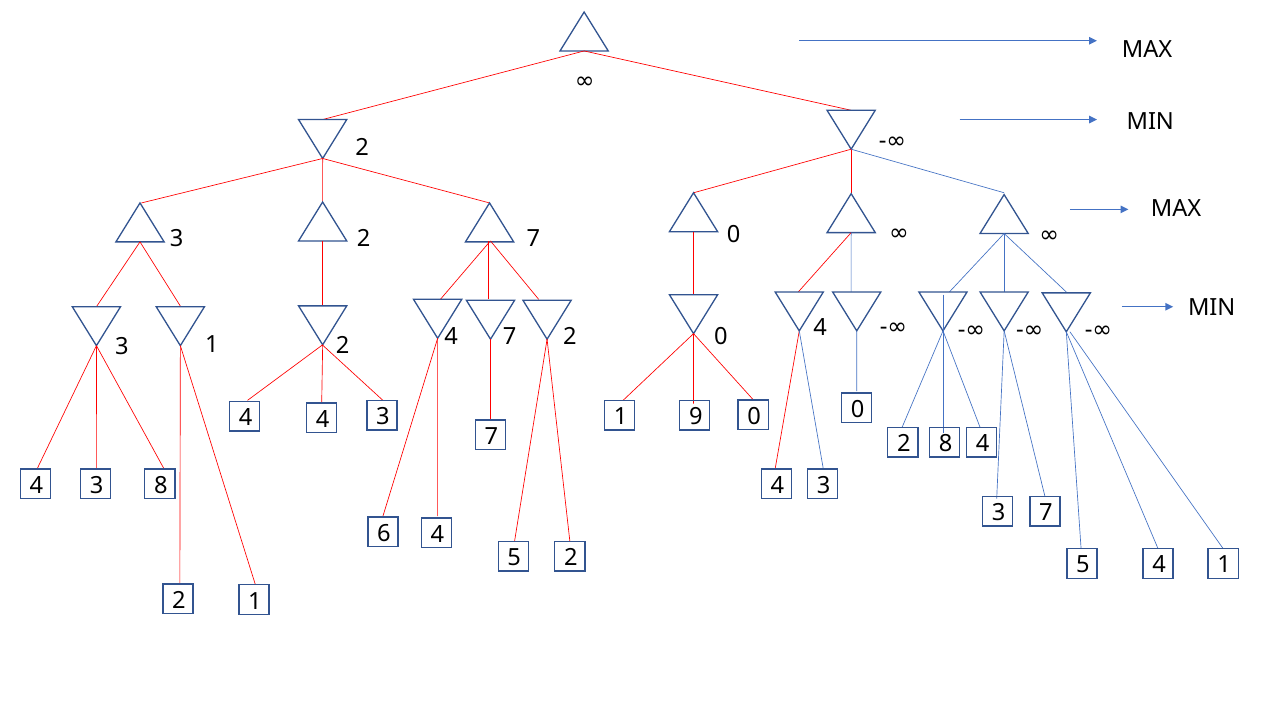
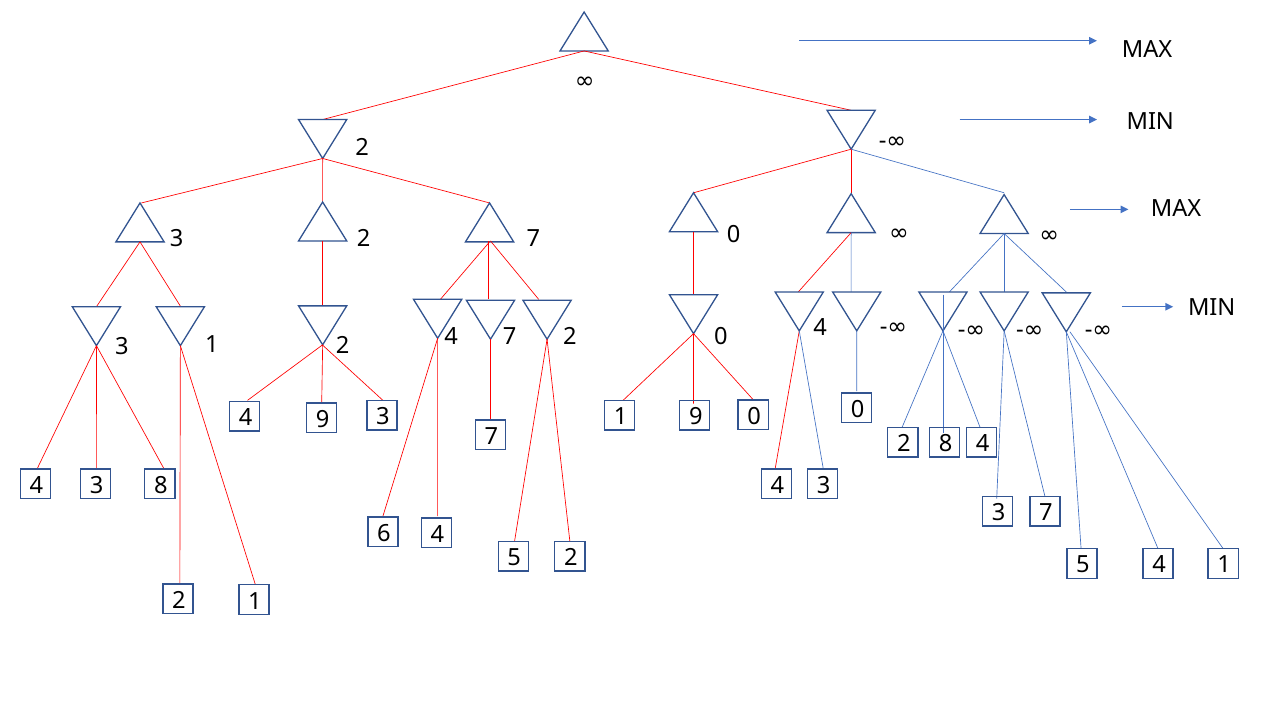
4 4: 4 -> 9 (323, 420)
